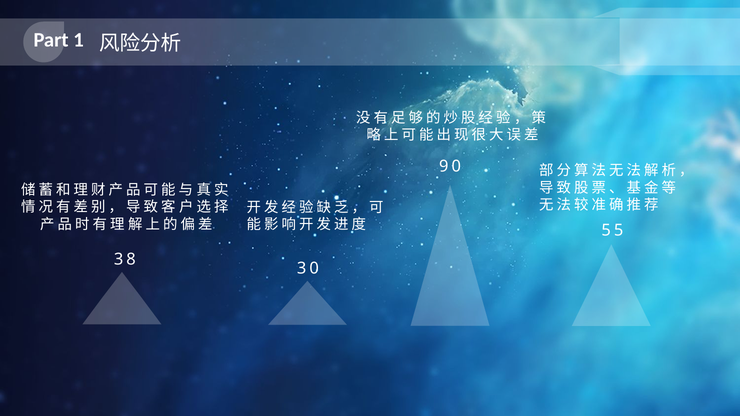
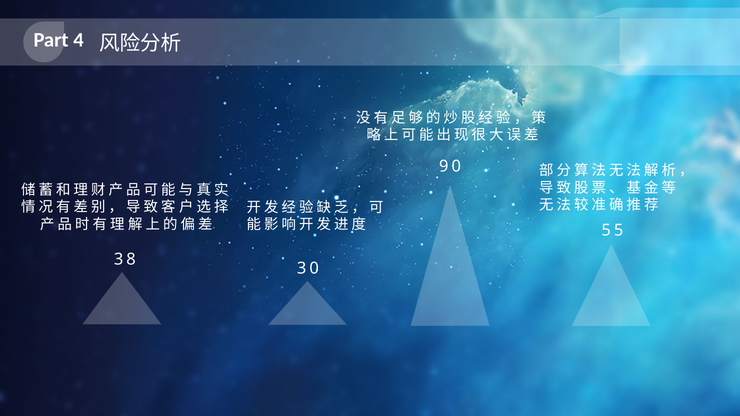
1: 1 -> 4 (78, 40)
